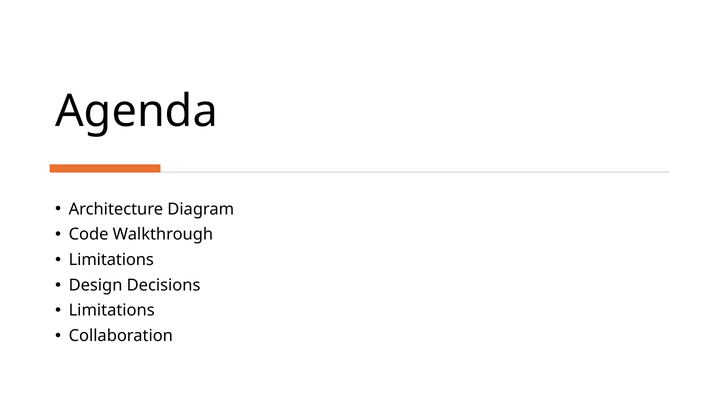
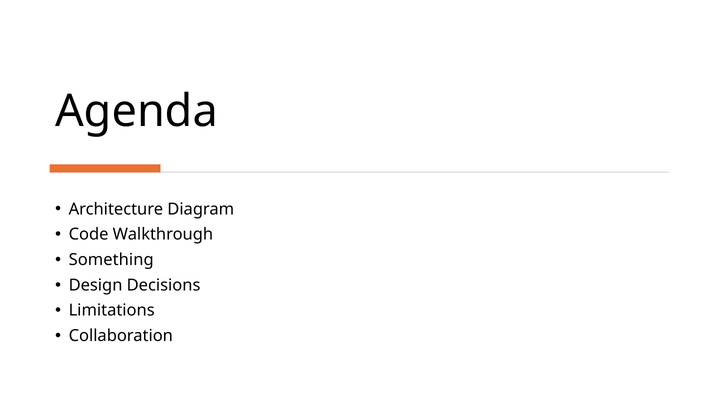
Limitations: Limitations -> Something (111, 260)
